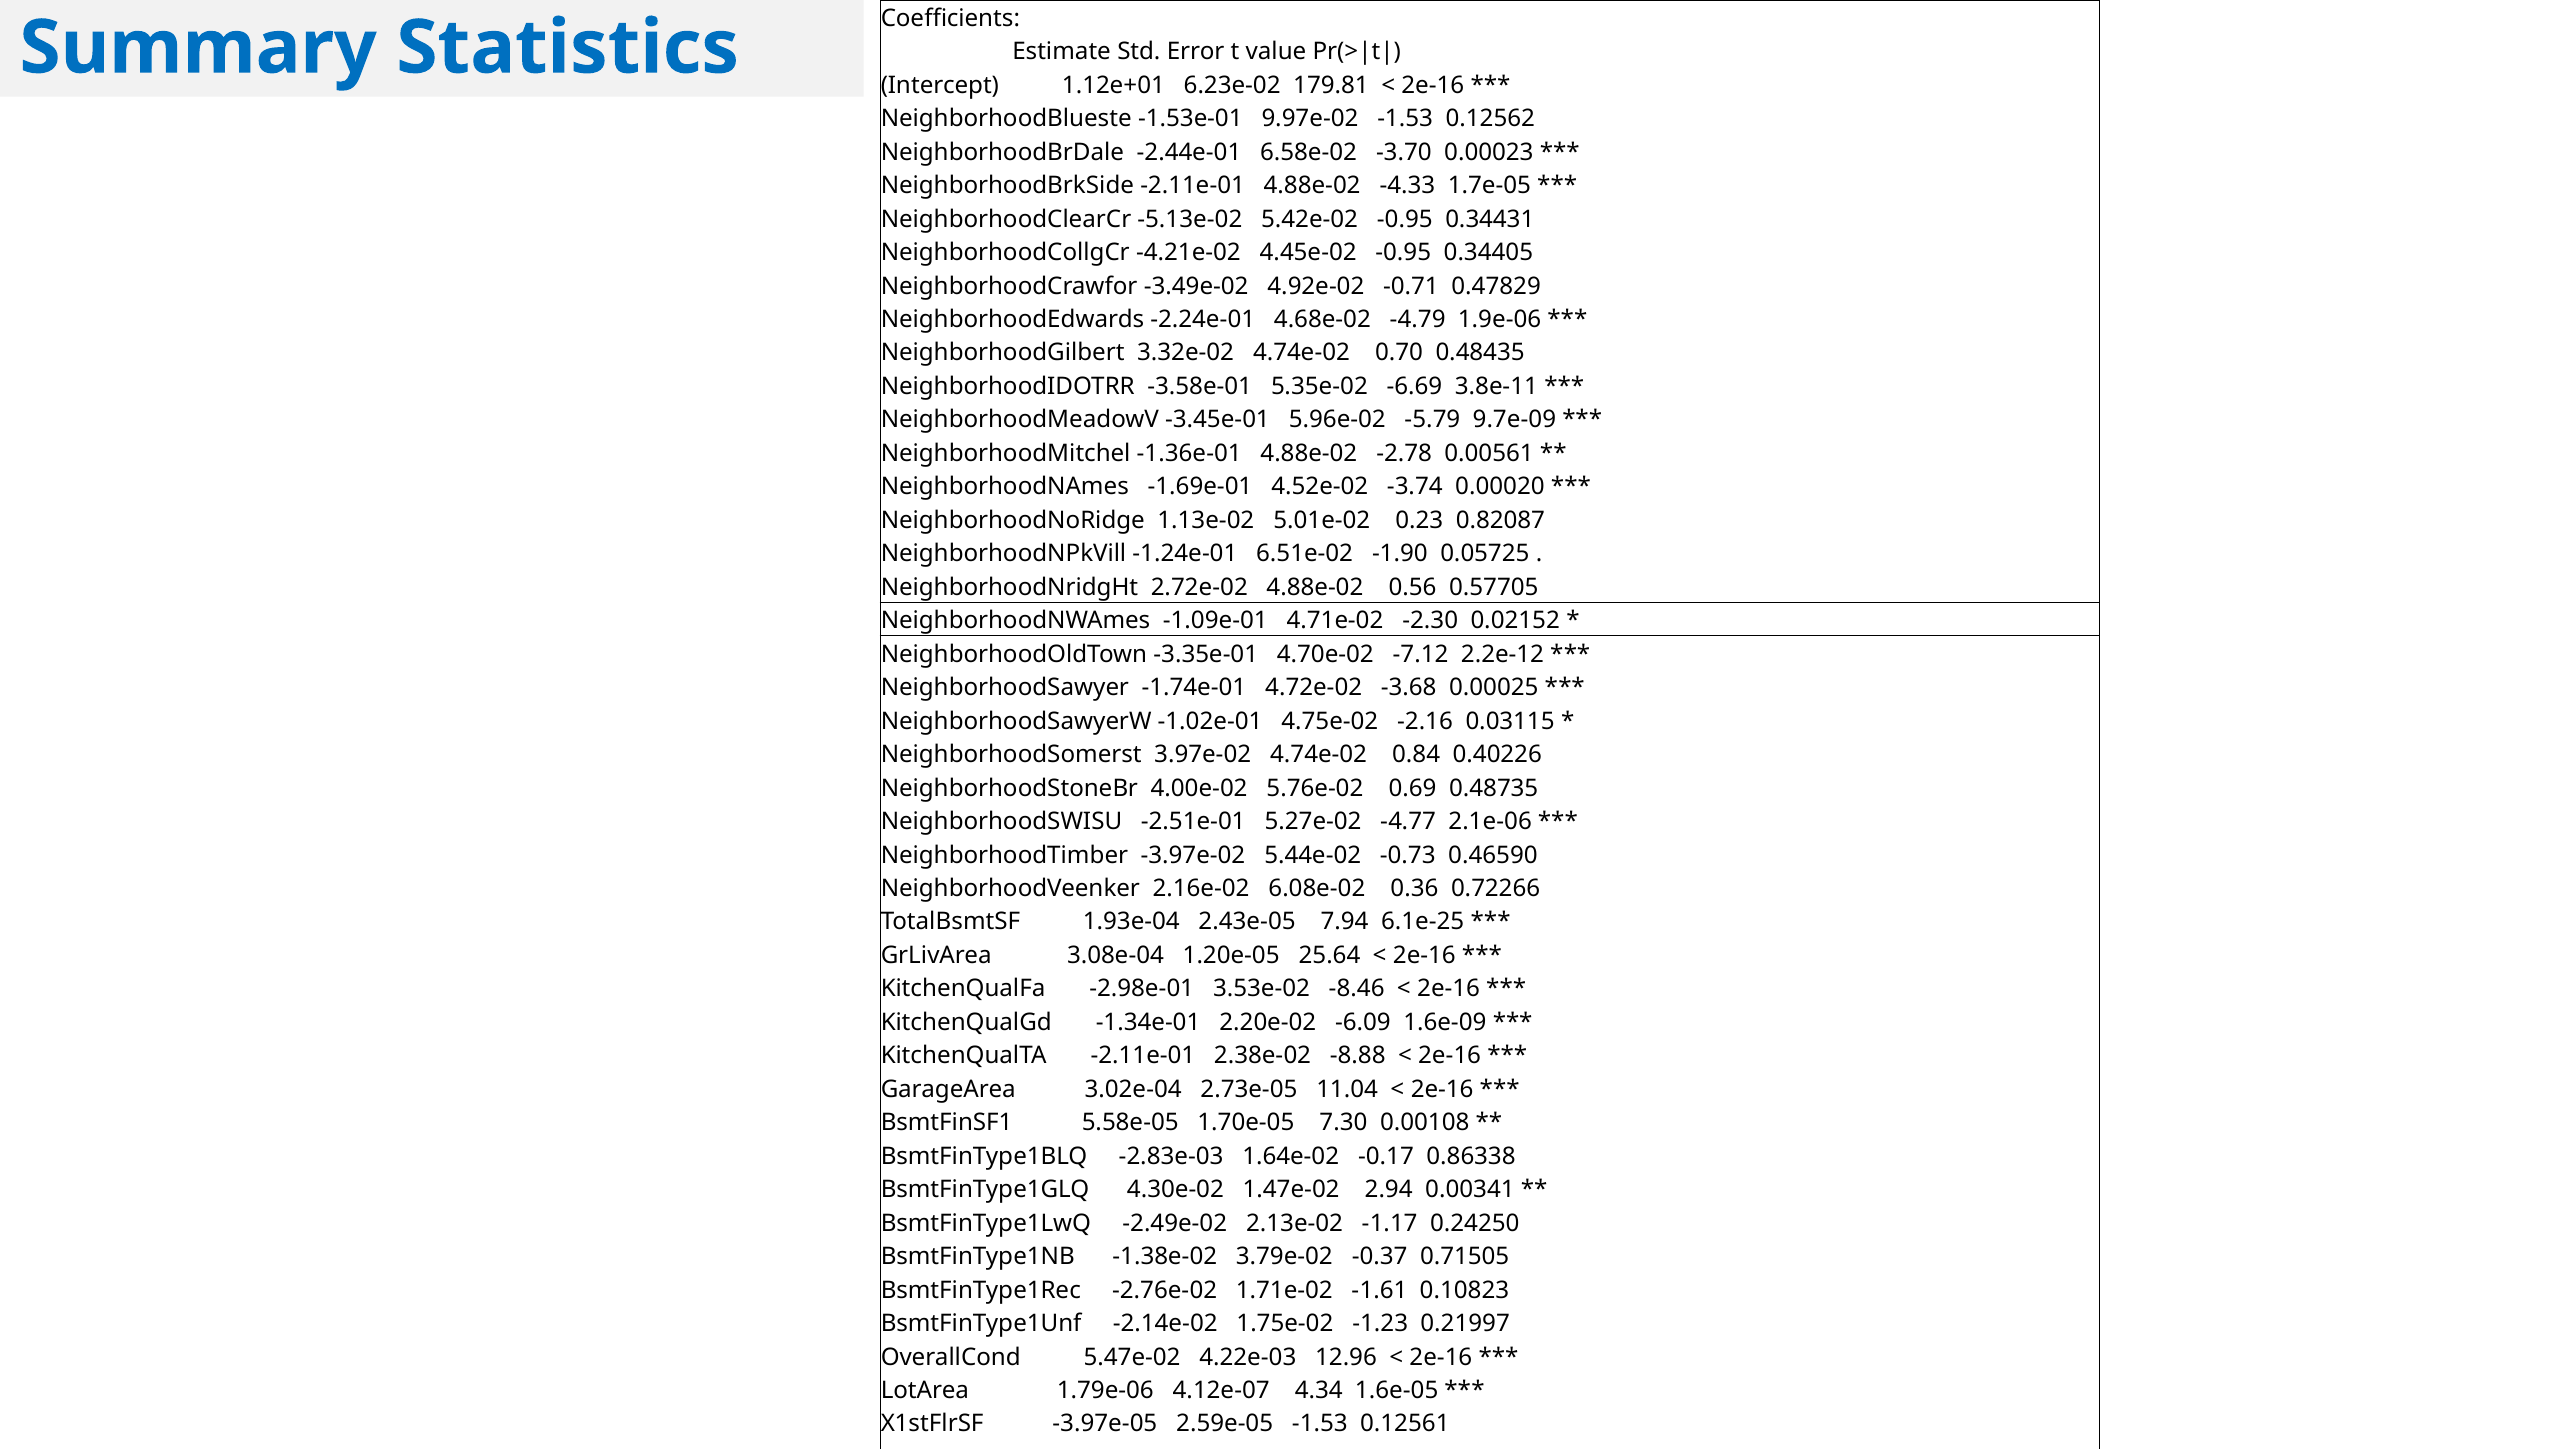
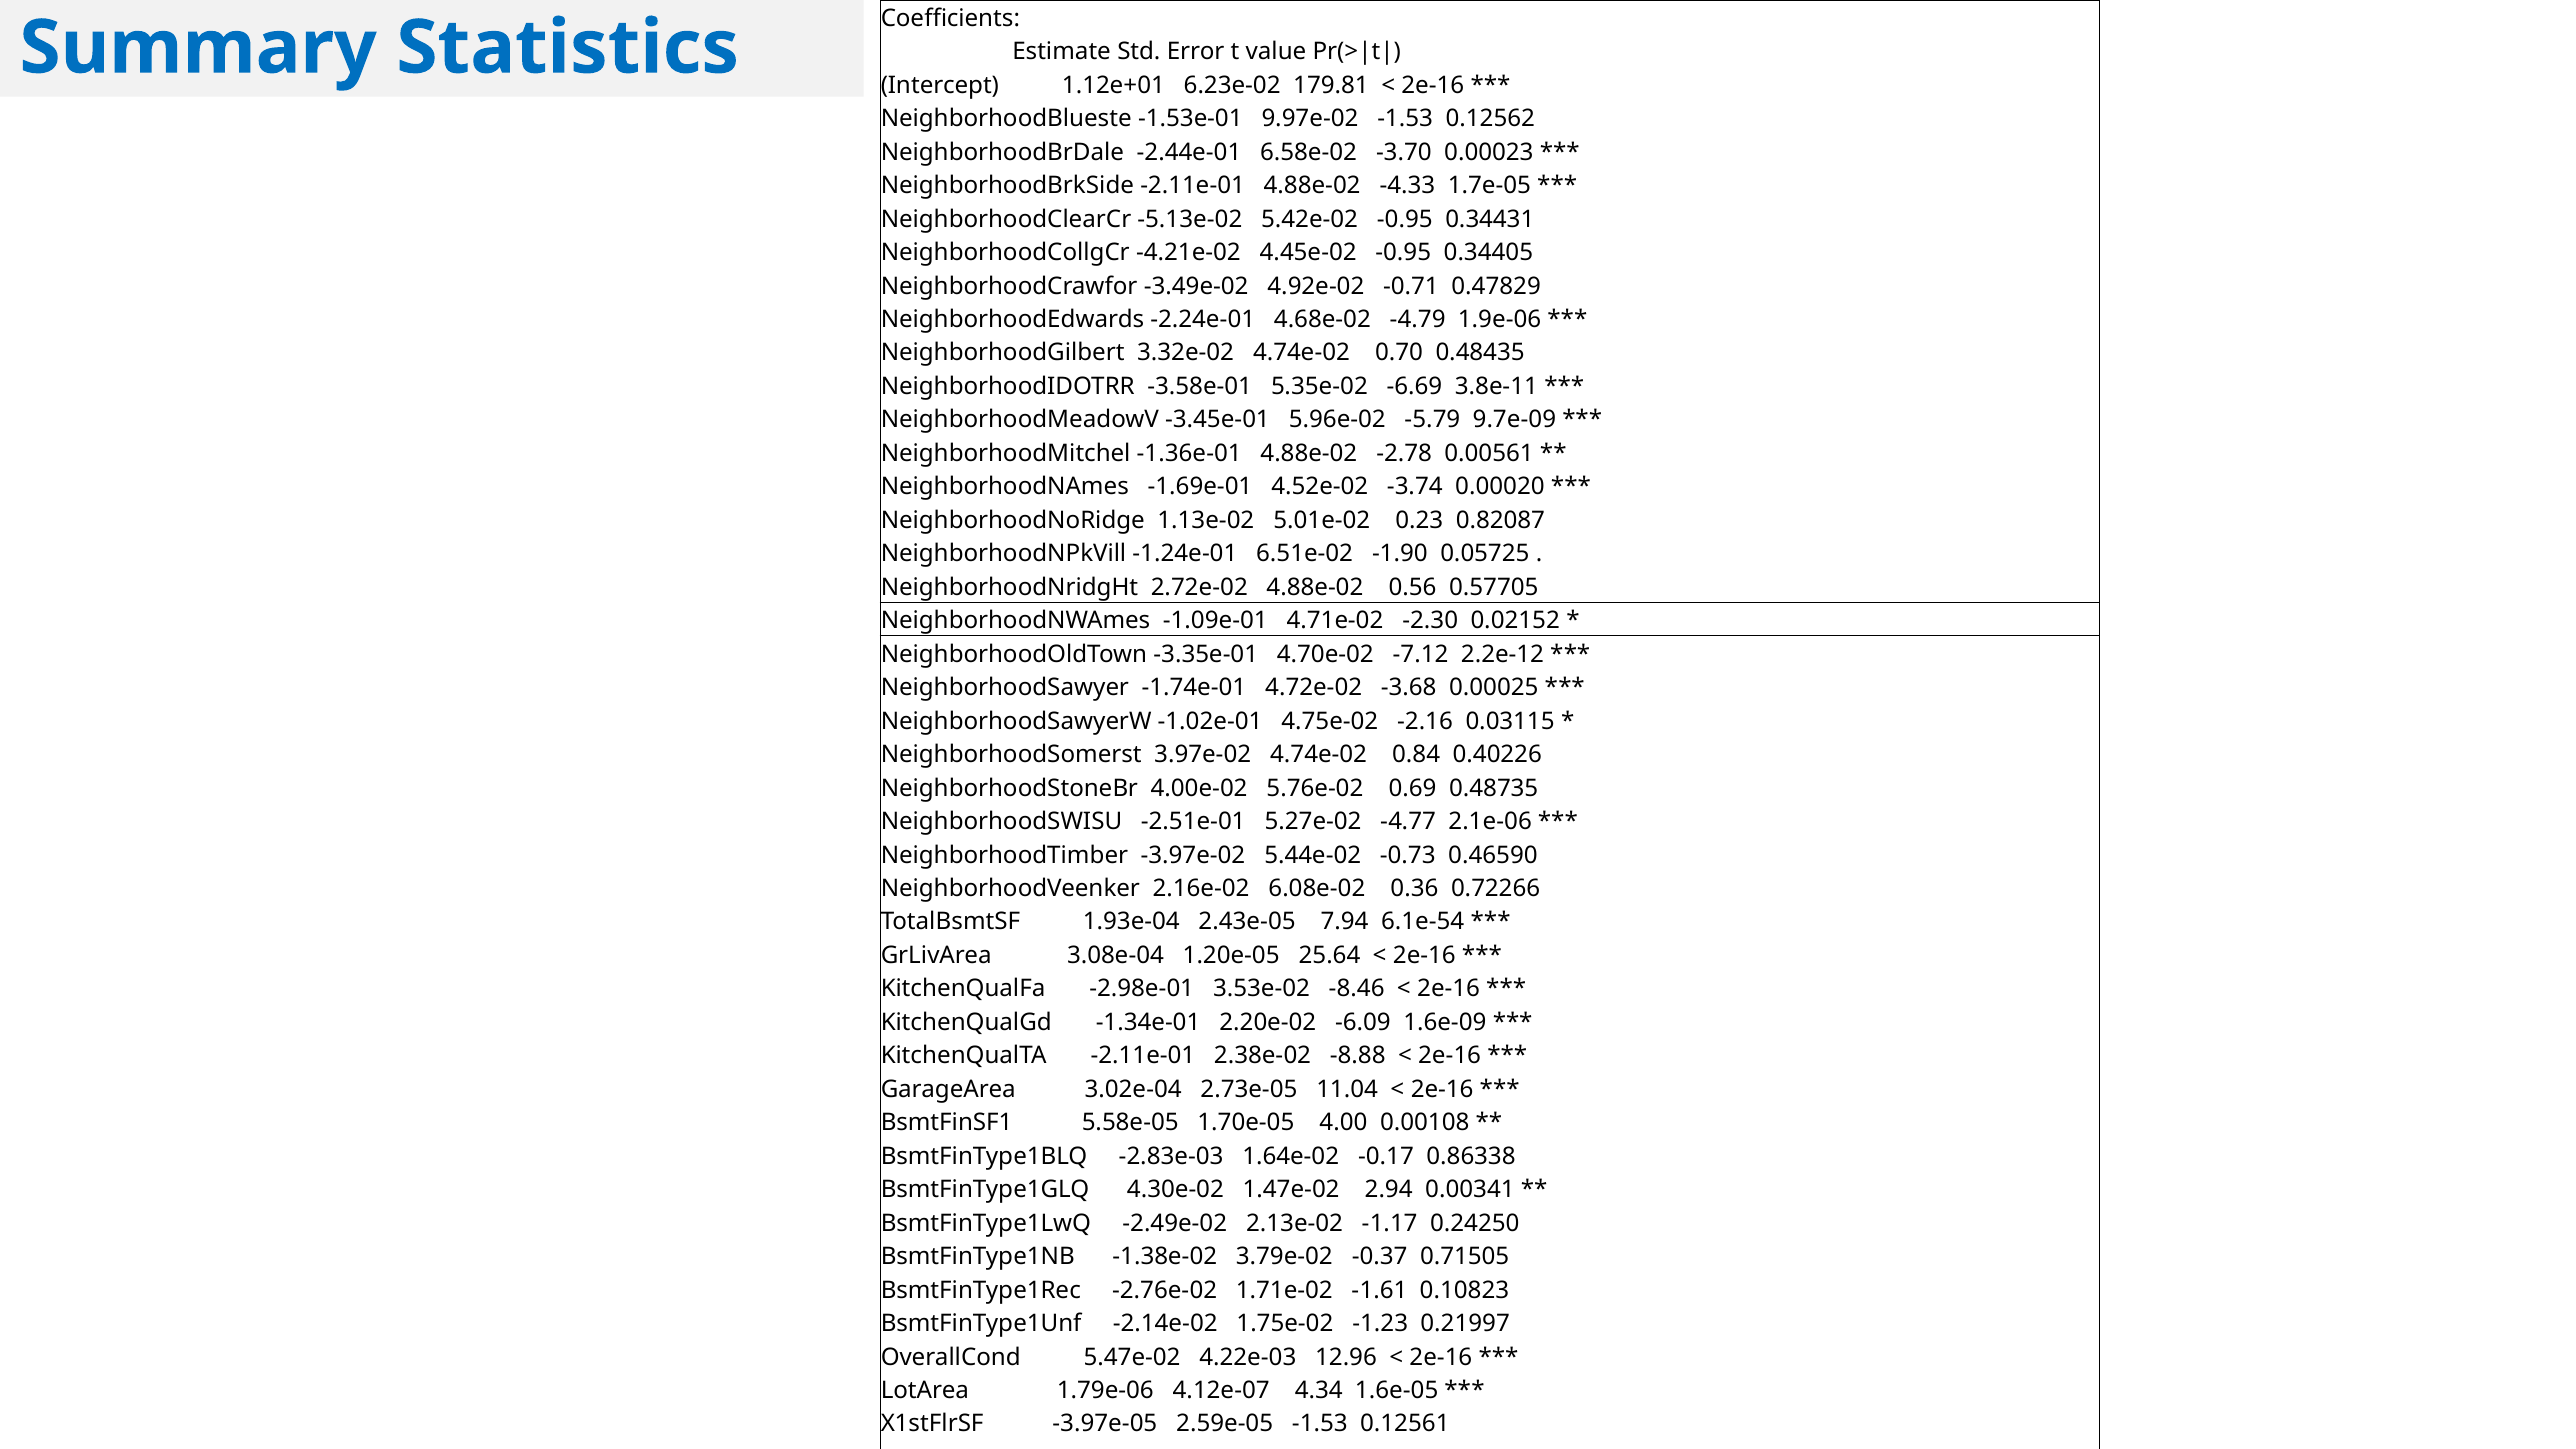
6.1e-25: 6.1e-25 -> 6.1e-54 (1423, 922)
7.30: 7.30 -> 4.00 (1343, 1123)
